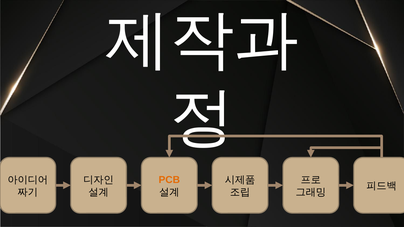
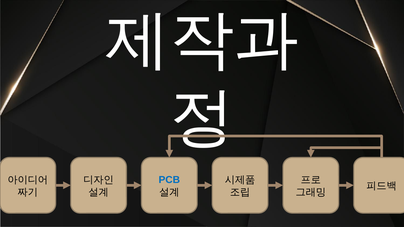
PCB colour: orange -> blue (169, 180)
